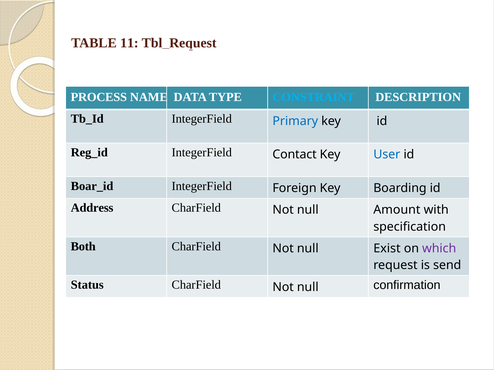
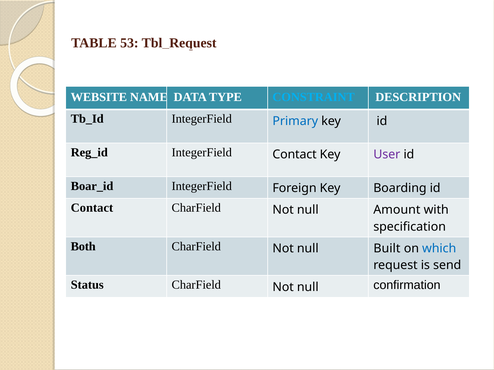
11: 11 -> 53 (129, 43)
PROCESS: PROCESS -> WEBSITE (99, 97)
User colour: blue -> purple (387, 155)
Address: Address -> Contact (92, 208)
Exist: Exist -> Built (387, 249)
which colour: purple -> blue (439, 249)
